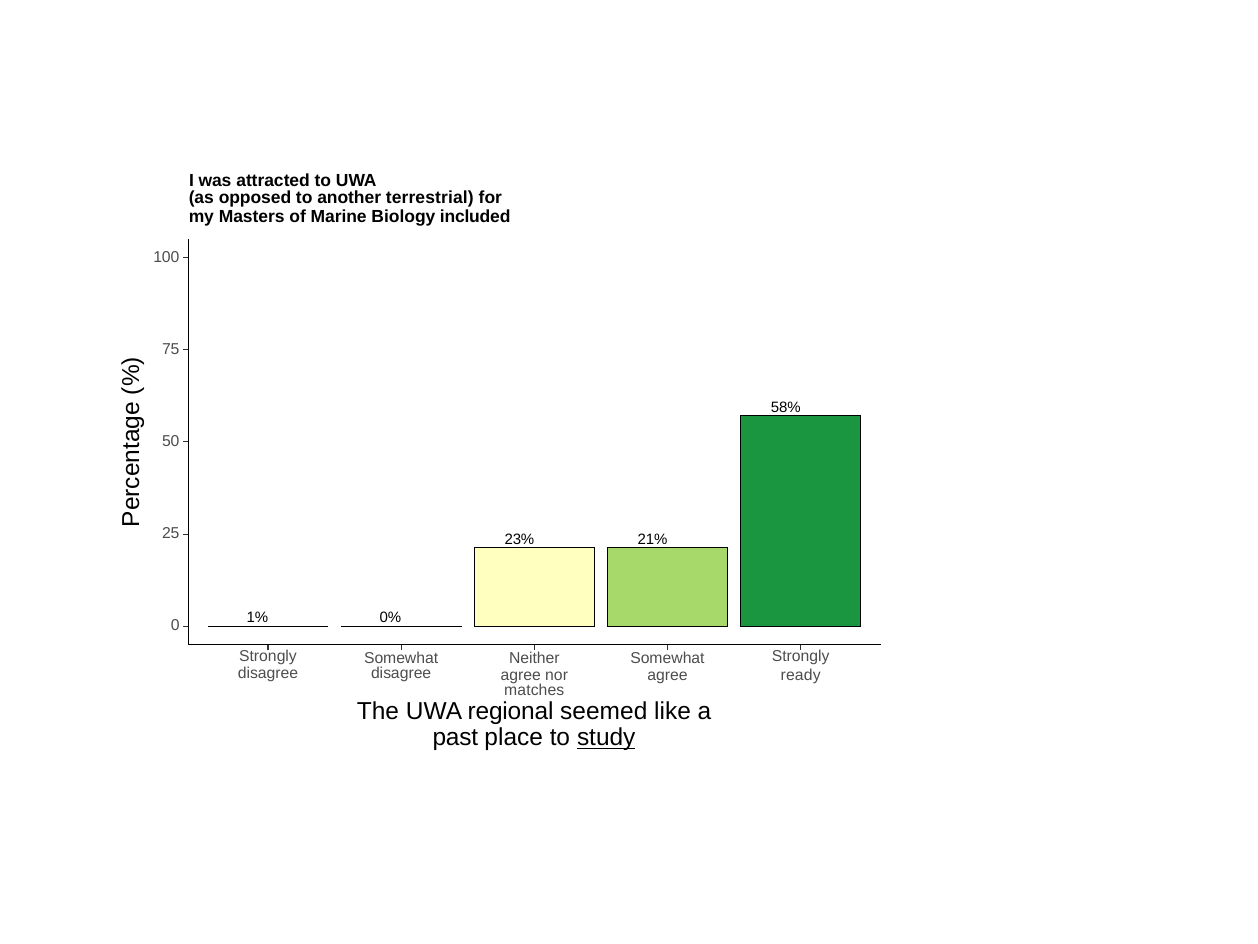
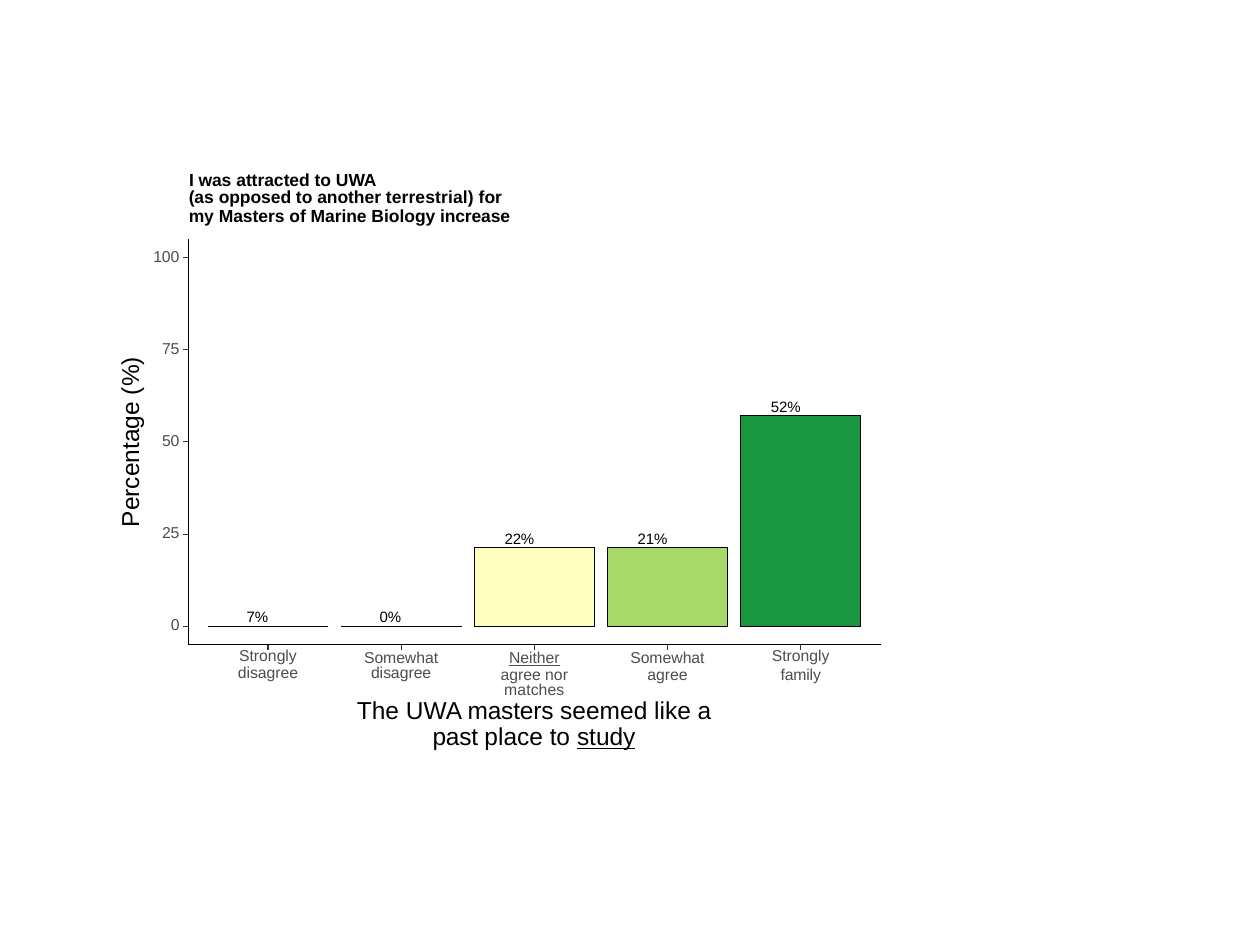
included: included -> increase (475, 217)
58%: 58% -> 52% (786, 407)
23%: 23% -> 22% (519, 539)
1%: 1% -> 7% (257, 618)
Neither underline: none -> present (534, 658)
ready: ready -> family (801, 675)
UWA regional: regional -> masters (511, 711)
